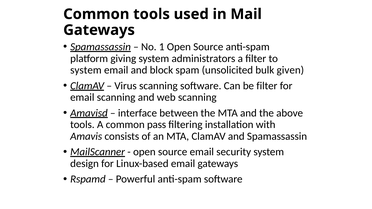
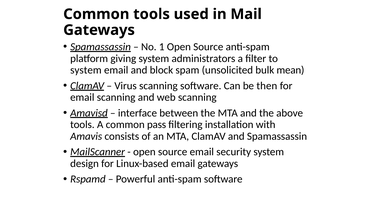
given: given -> mean (290, 70)
be filter: filter -> then (267, 86)
